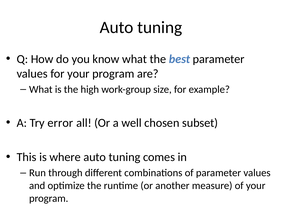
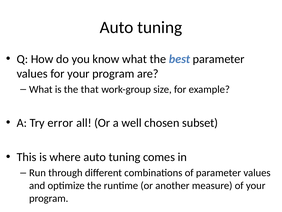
high: high -> that (90, 89)
